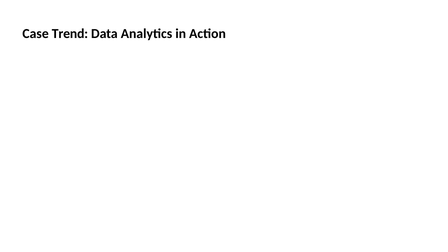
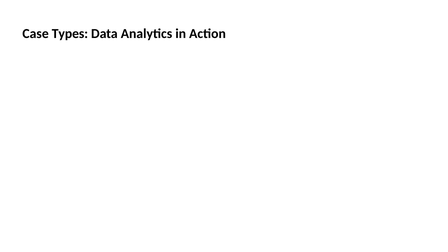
Trend: Trend -> Types (70, 34)
